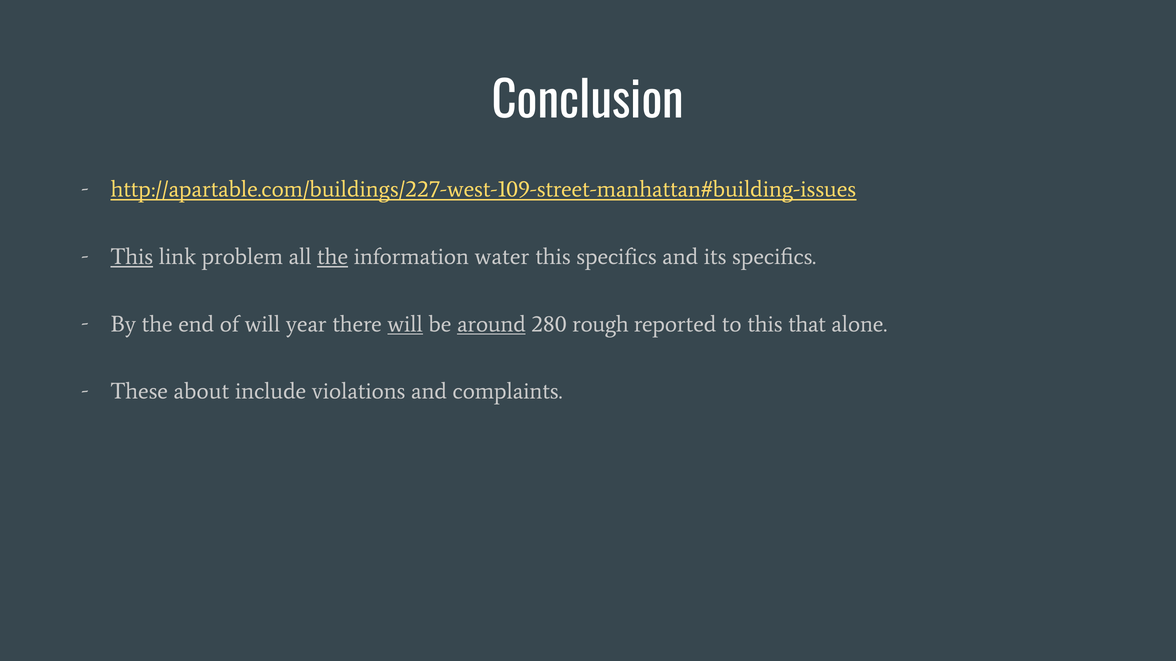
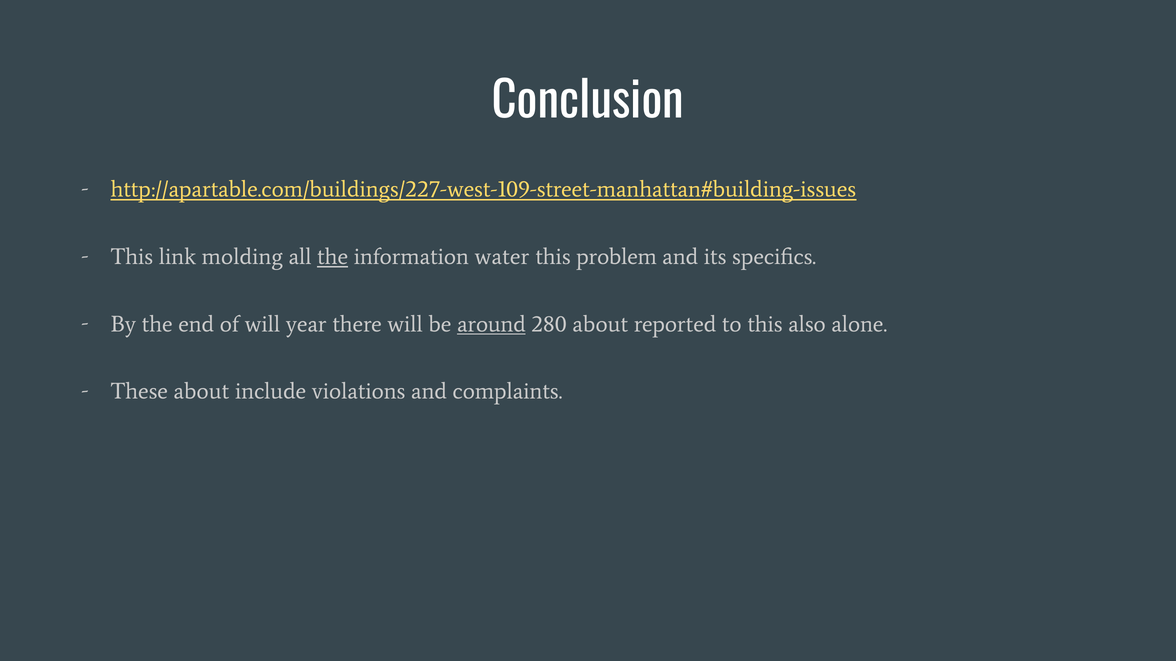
This underline: present -> none (132, 257)
problem: problem -> molding (242, 257)
this specifics: specifics -> problem (617, 257)
will underline: present -> none (405, 324)
280 rough: rough -> about (600, 324)
that: that -> also (807, 324)
